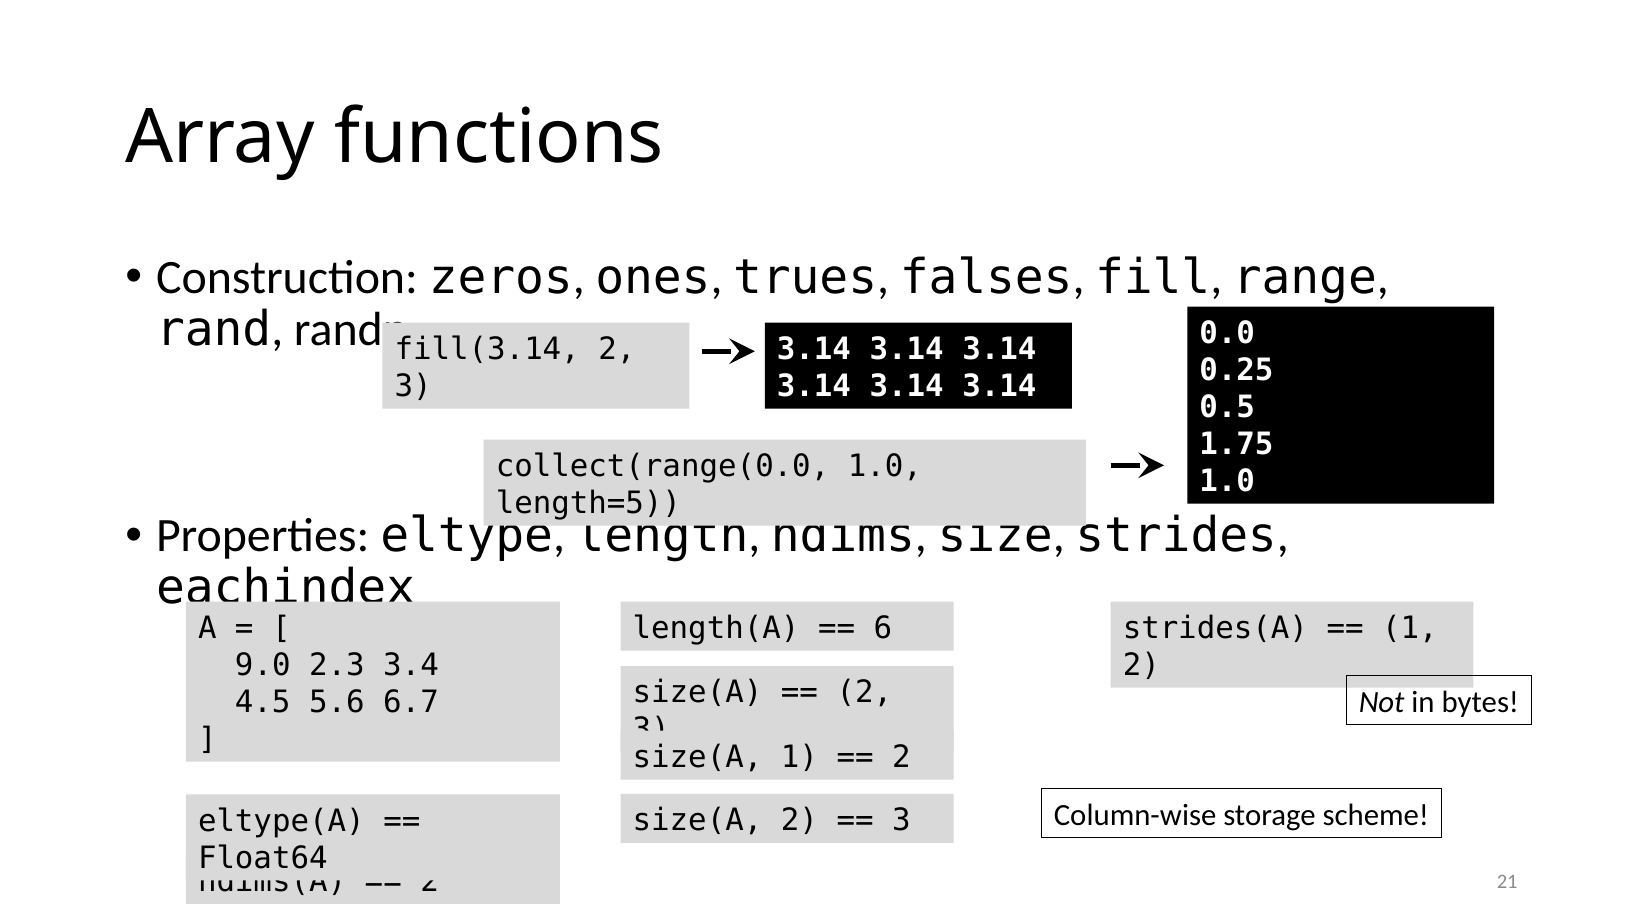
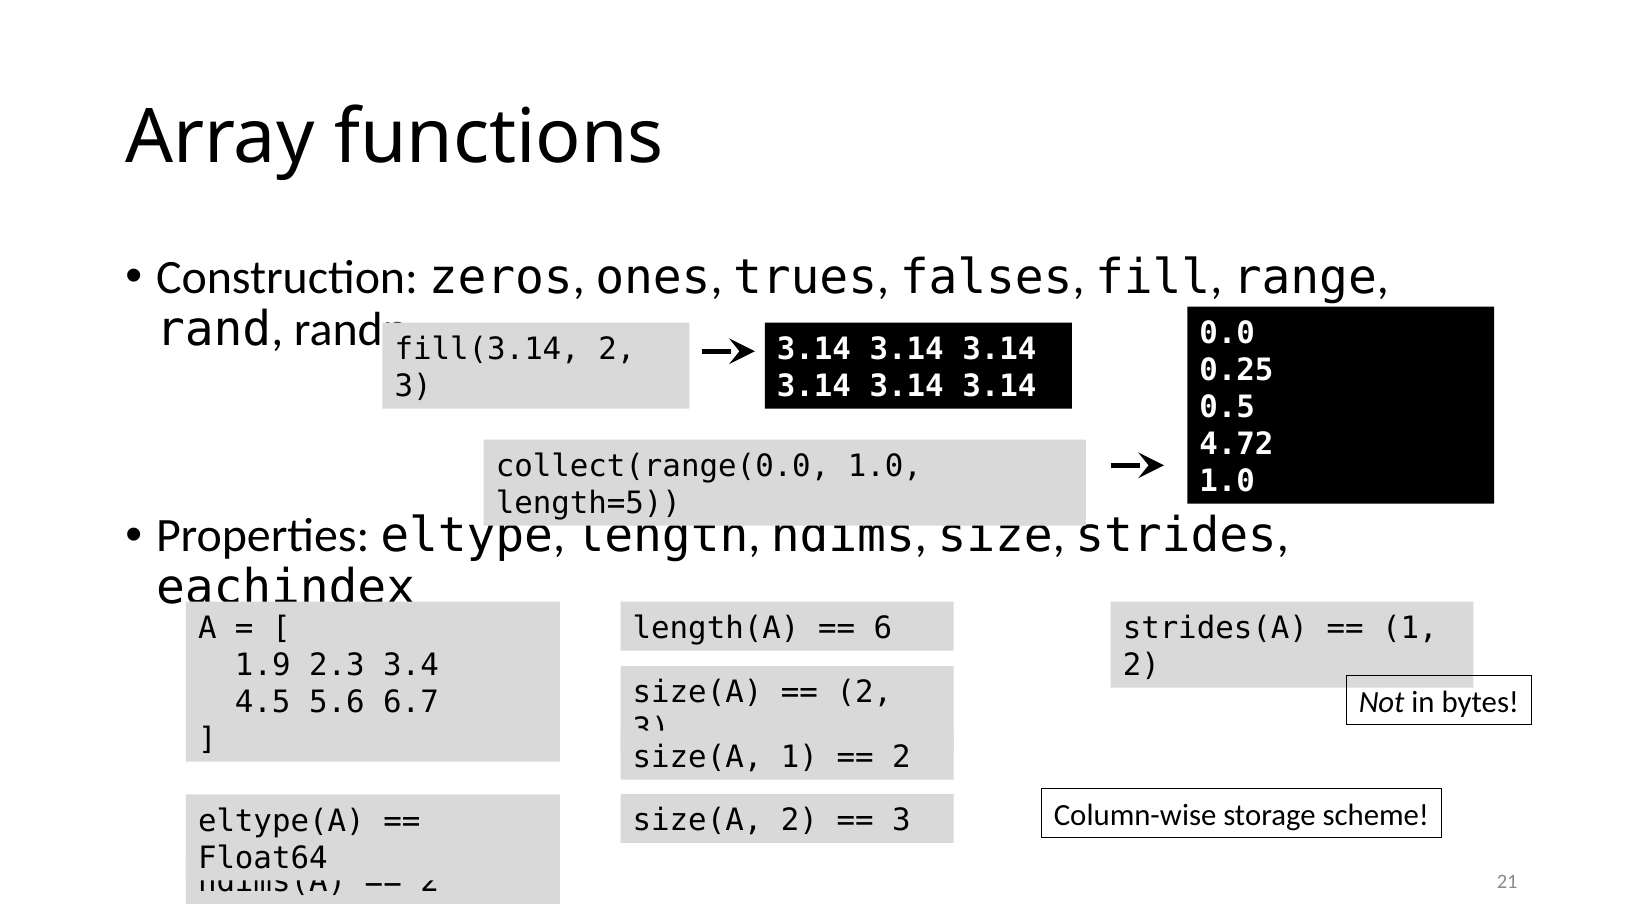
1.75: 1.75 -> 4.72 (1236, 444)
9.0: 9.0 -> 1.9 (263, 665)
